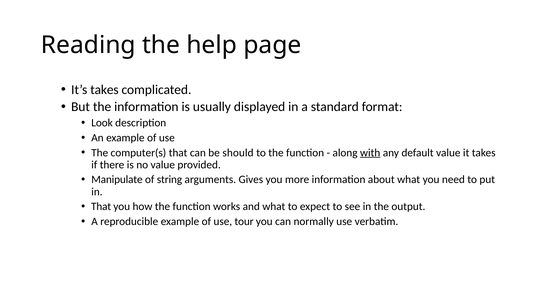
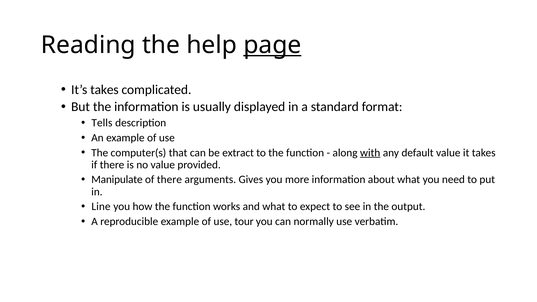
page underline: none -> present (272, 45)
Look: Look -> Tells (102, 123)
should: should -> extract (238, 153)
of string: string -> there (169, 180)
That: That -> Line (101, 207)
